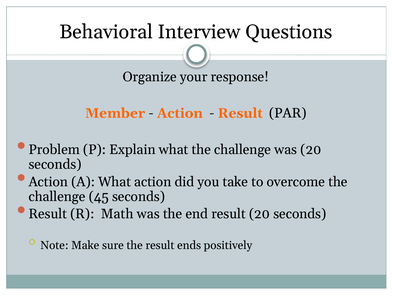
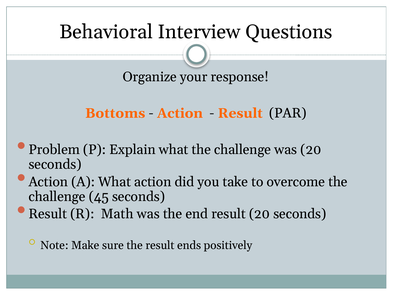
Member: Member -> Bottoms (115, 113)
